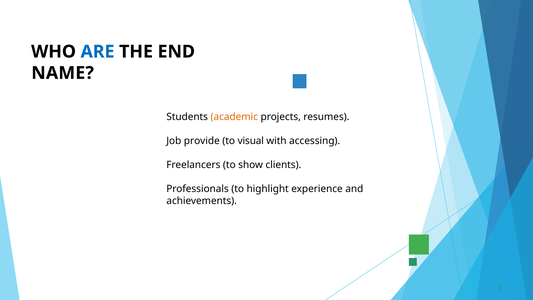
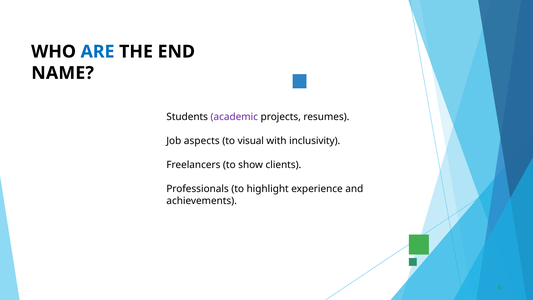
academic colour: orange -> purple (234, 117)
provide: provide -> aspects (202, 141)
accessing: accessing -> inclusivity (315, 141)
